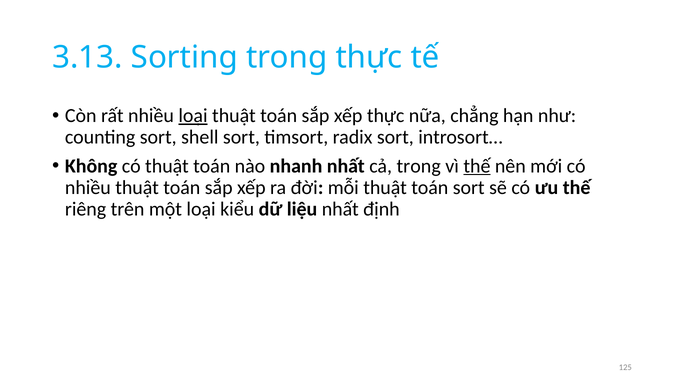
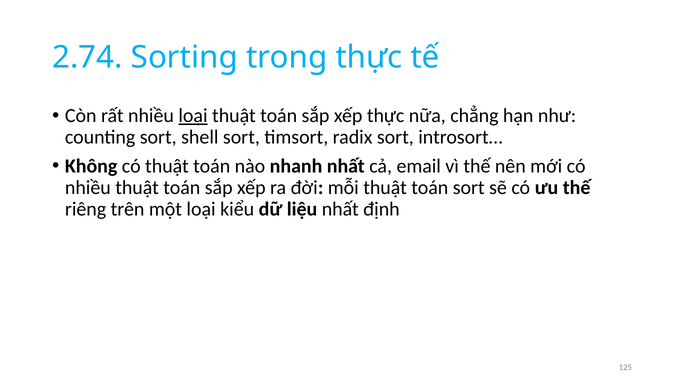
3.13: 3.13 -> 2.74 (87, 57)
cả trong: trong -> email (419, 166)
thế underline: present -> none (477, 166)
